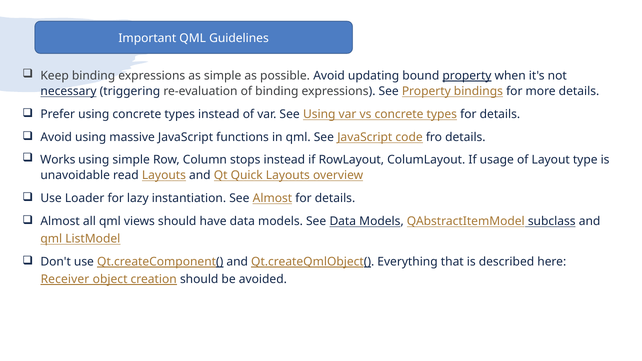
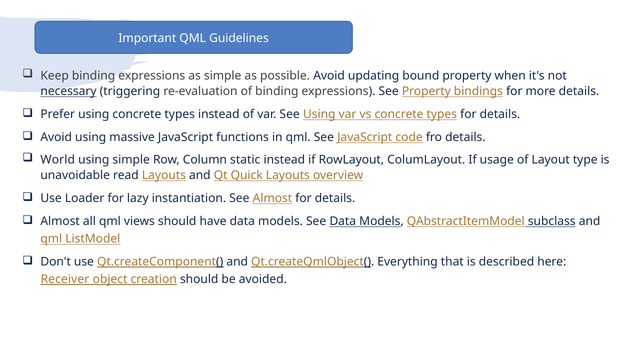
property underline: present -> none (467, 76)
Works: Works -> World (58, 160)
stops: stops -> static (245, 160)
